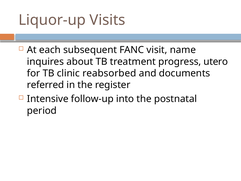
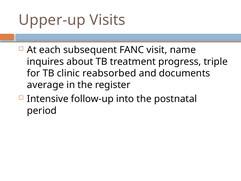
Liquor-up: Liquor-up -> Upper-up (52, 20)
utero: utero -> triple (216, 62)
referred: referred -> average (45, 85)
